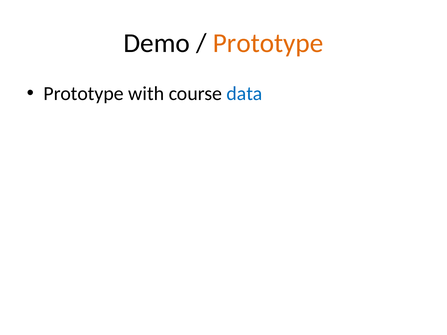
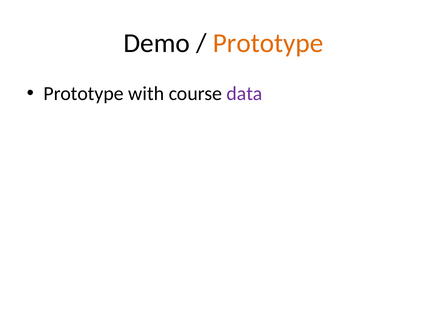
data colour: blue -> purple (245, 94)
